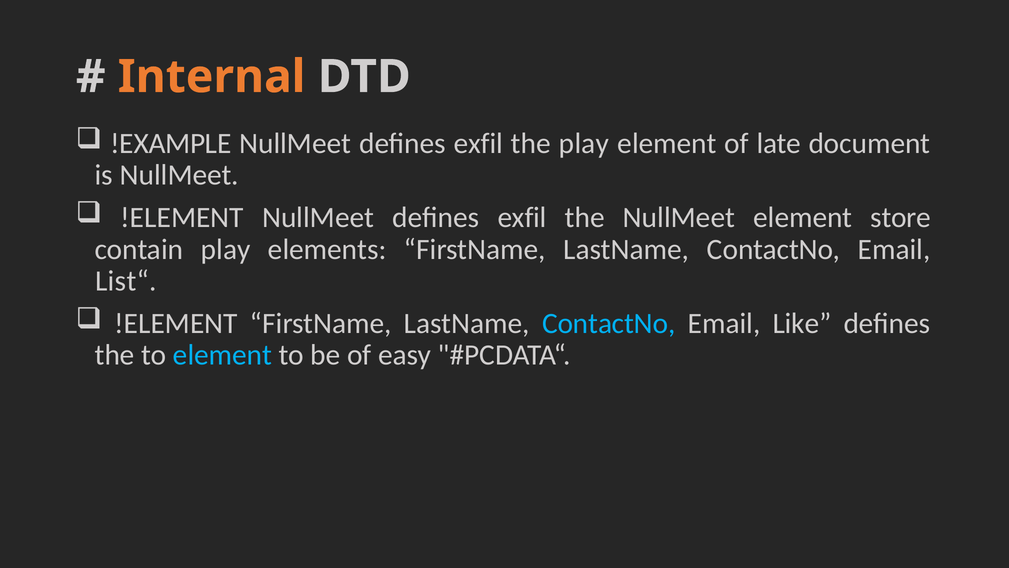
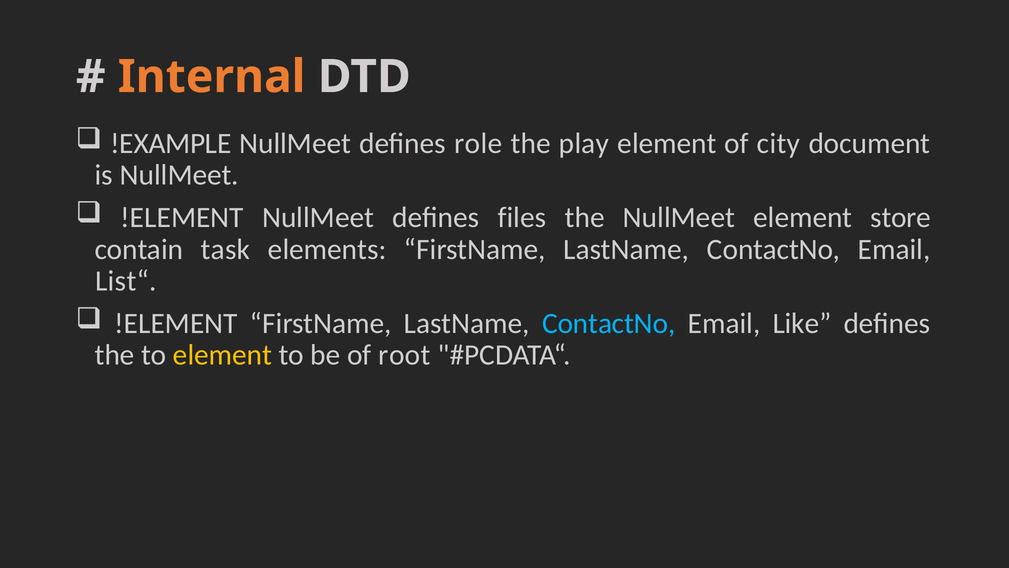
exfil: exfil -> role (478, 143)
late: late -> city (779, 143)
!ELEMENT NullMeet defines exfil: exfil -> files (522, 217)
contain play: play -> task (226, 249)
element colour: light blue -> yellow (223, 355)
easy: easy -> root (404, 355)
